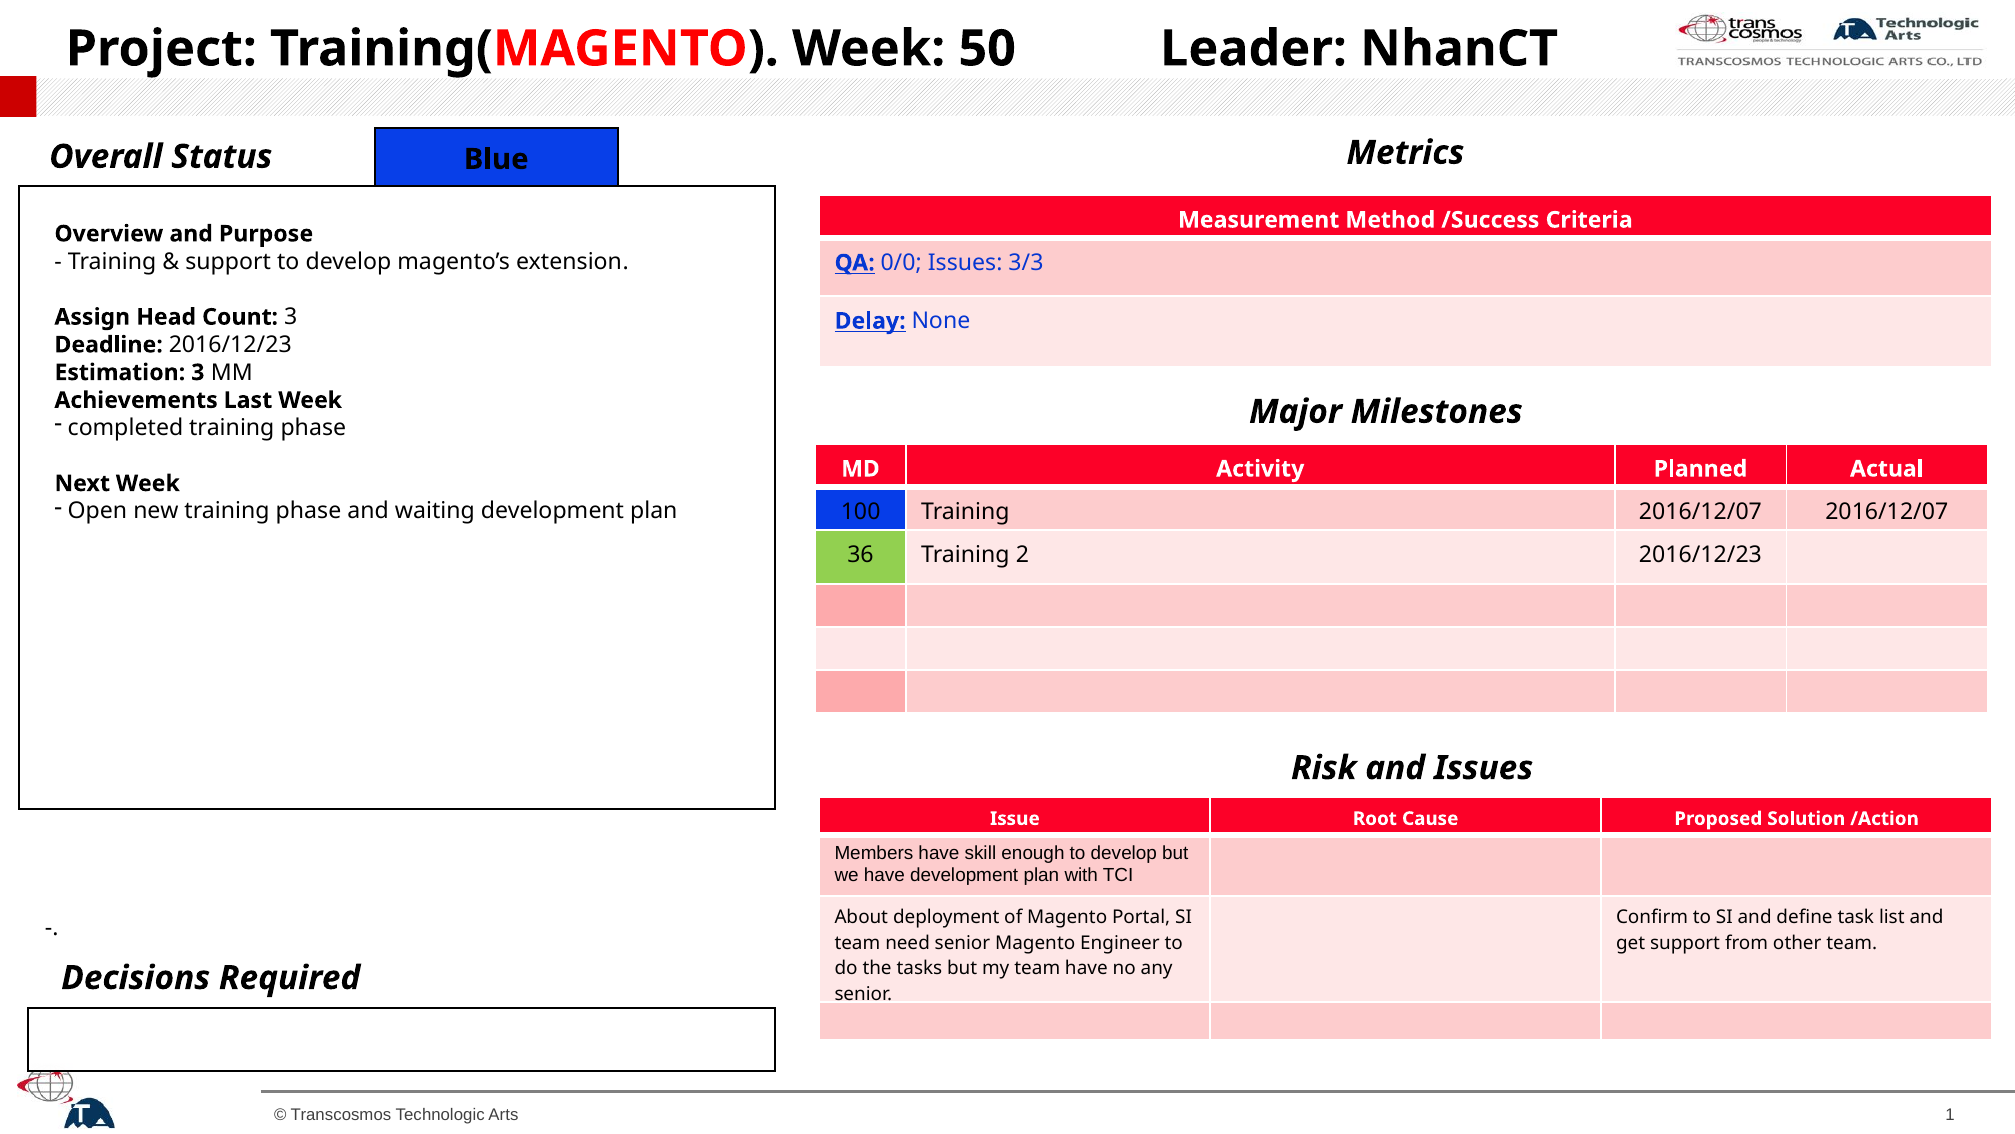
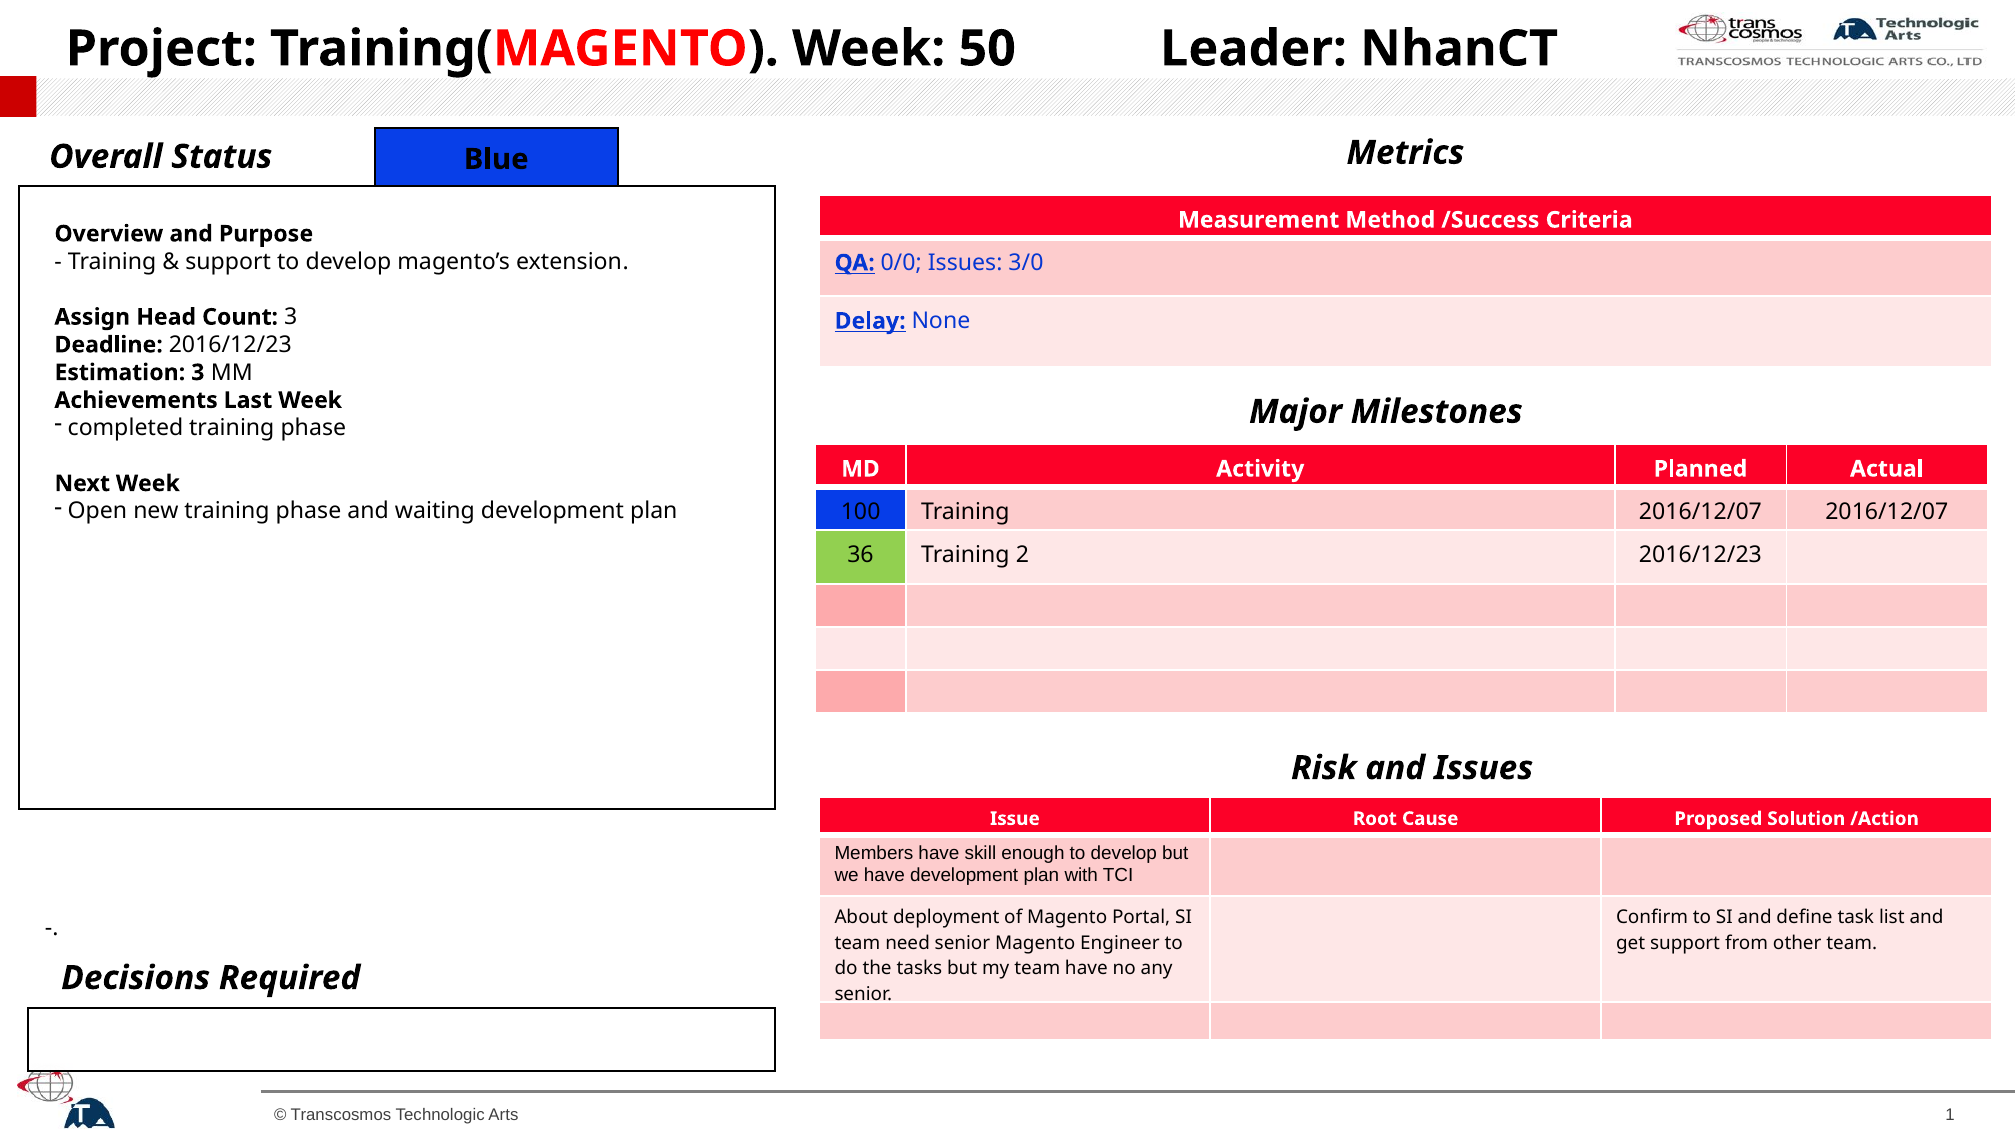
3/3: 3/3 -> 3/0 (1026, 263)
